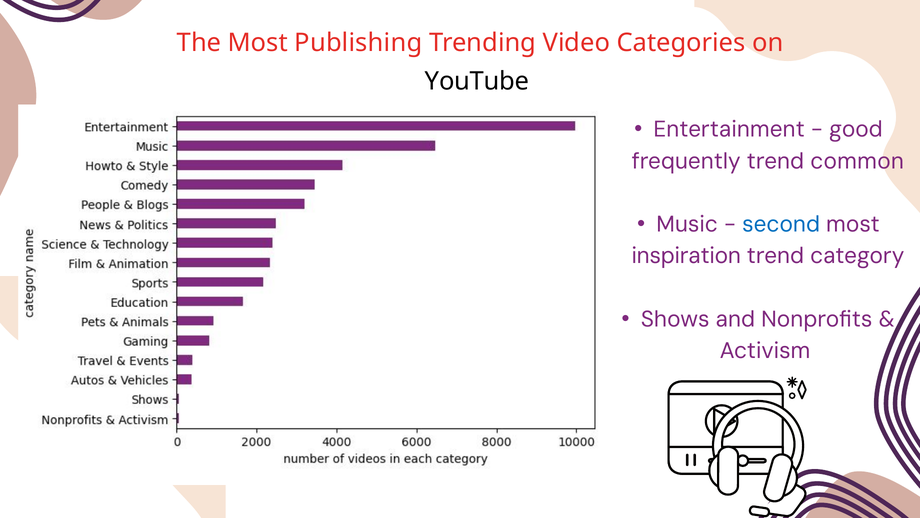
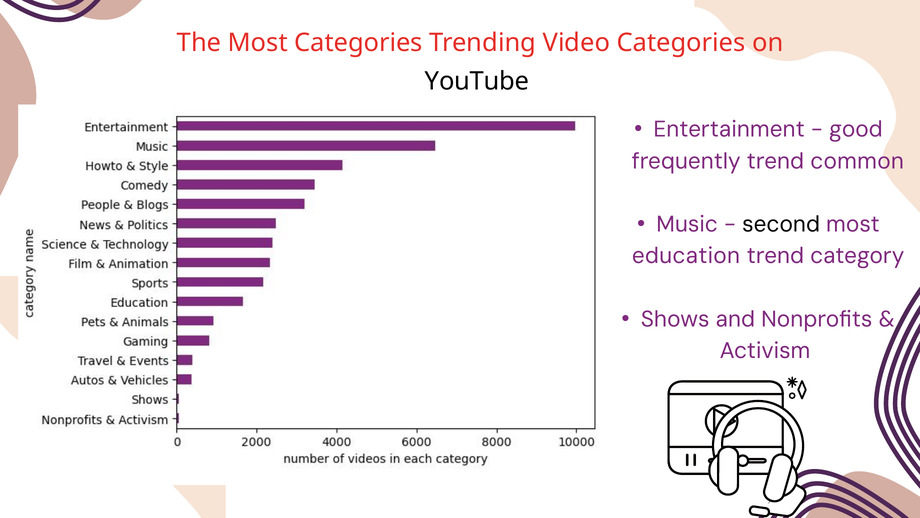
Most Publishing: Publishing -> Categories (359, 43)
second colour: blue -> black (781, 224)
inspiration: inspiration -> education (686, 256)
